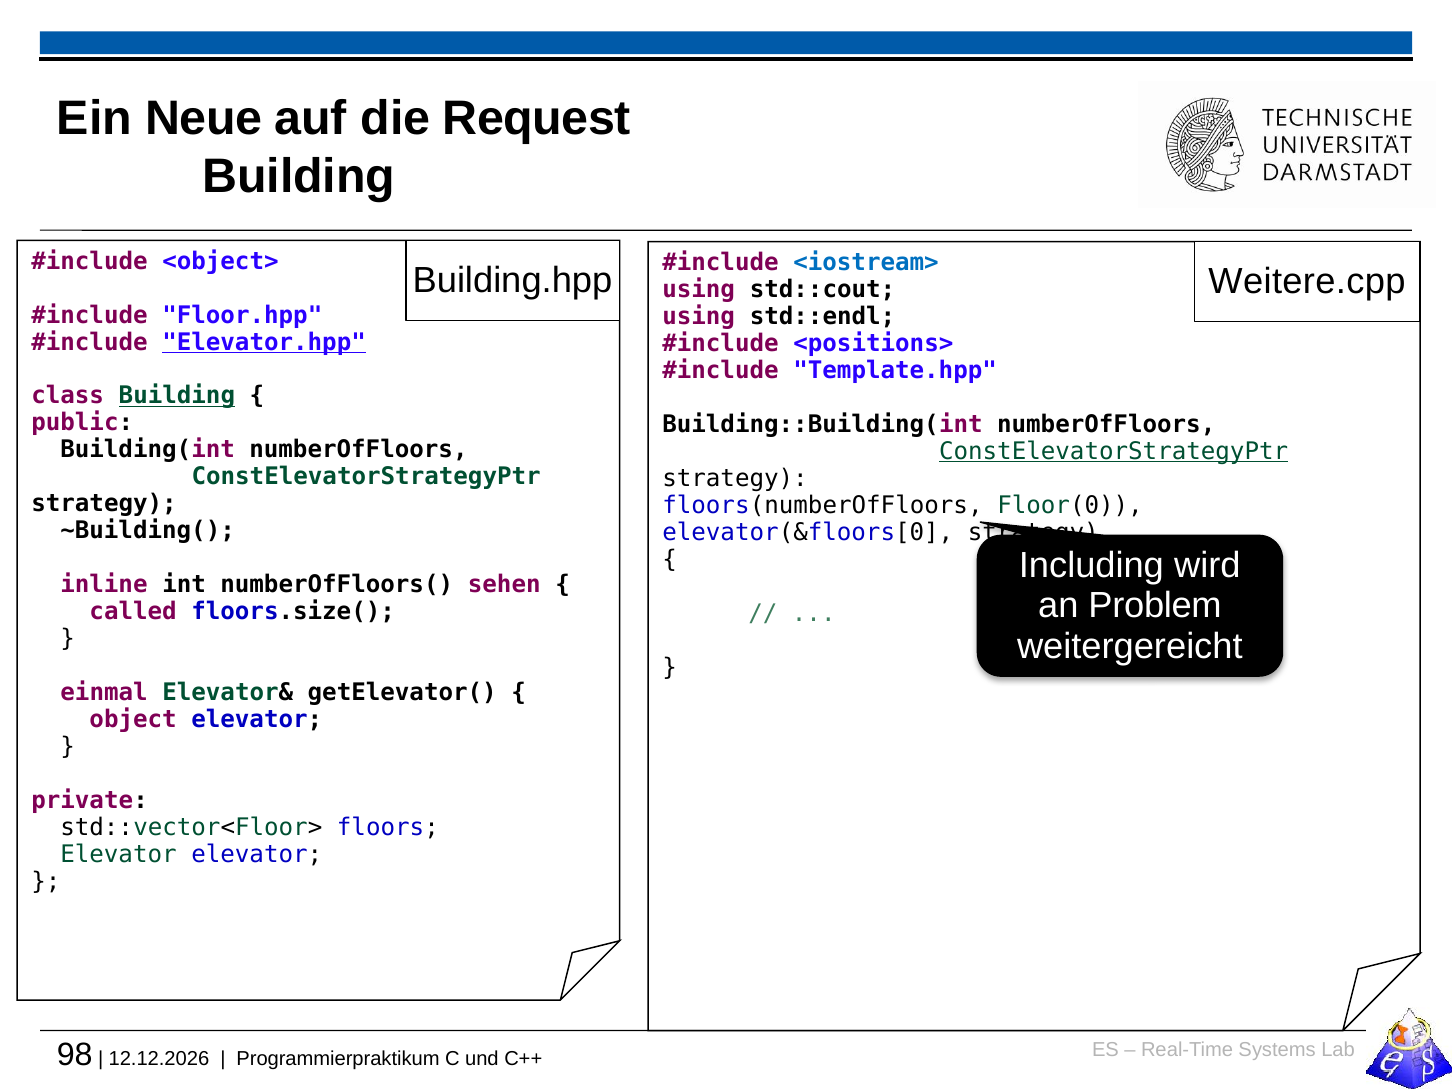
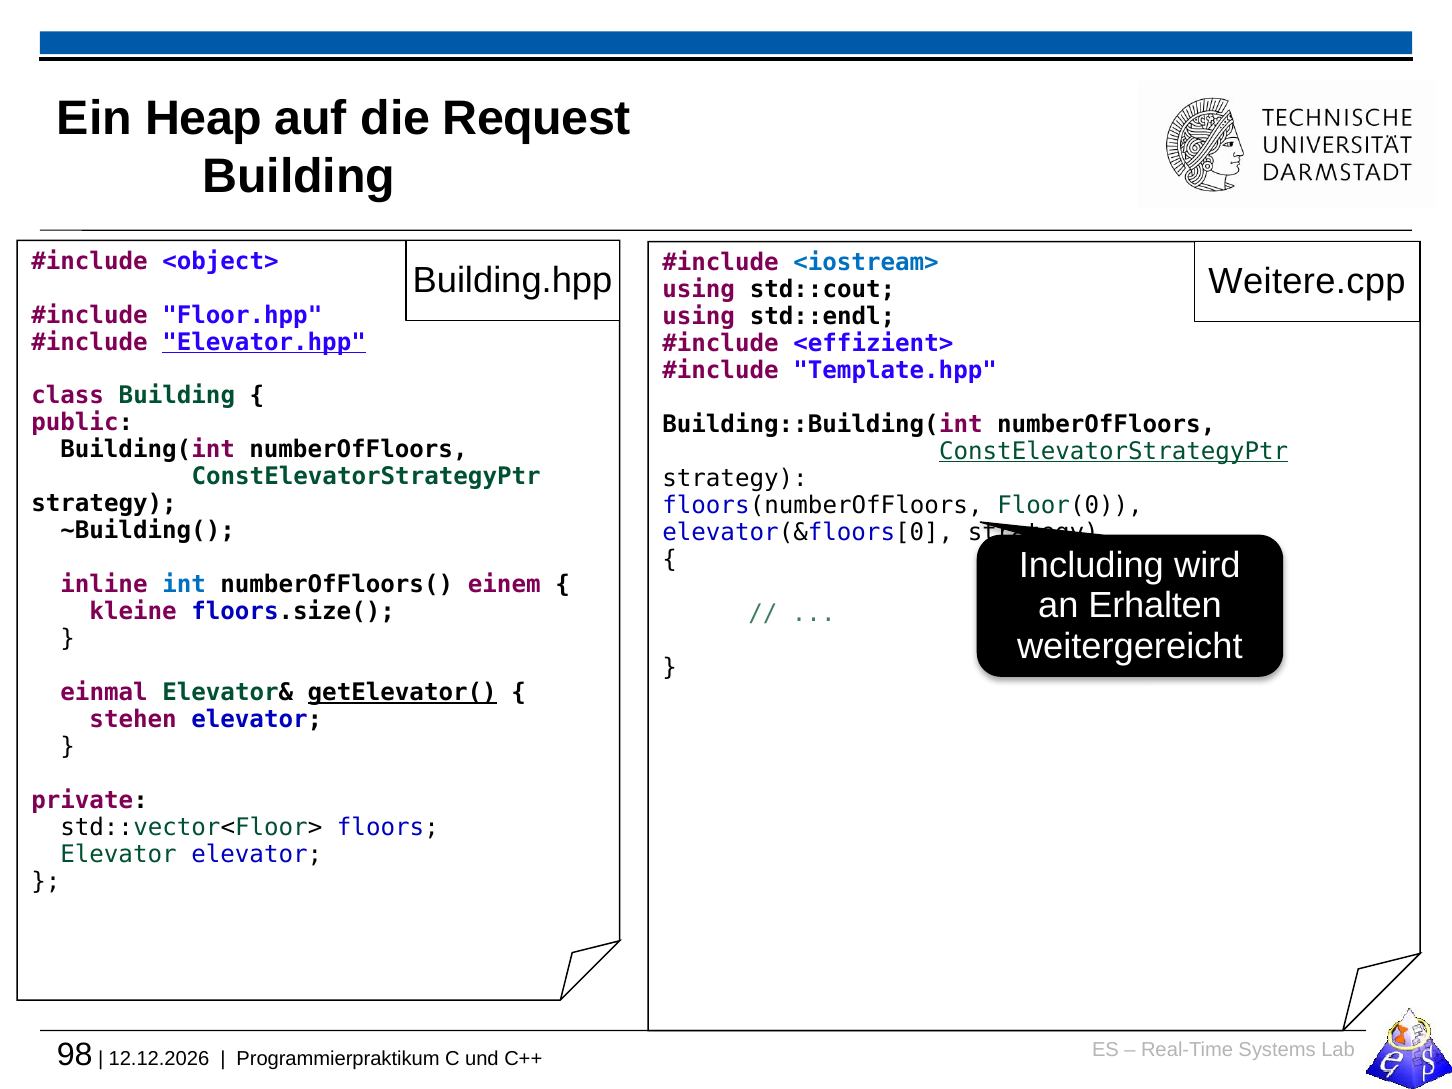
Neue: Neue -> Heap (204, 118)
<positions>: <positions> -> <effizient> (873, 343)
Building underline: present -> none (177, 396)
int colour: black -> blue (184, 585)
sehen: sehen -> einem (504, 585)
Problem: Problem -> Erhalten (1155, 606)
called: called -> kleine (133, 612)
getElevator( underline: none -> present (402, 693)
object: object -> stehen (133, 720)
